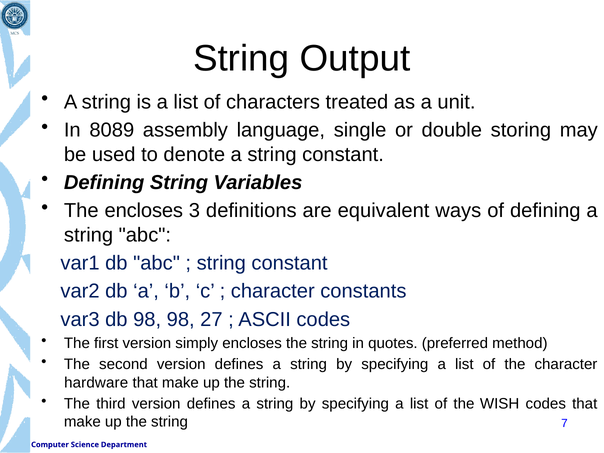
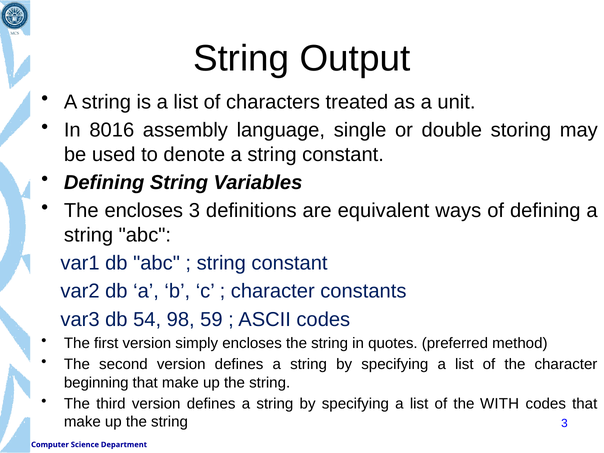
8089: 8089 -> 8016 (112, 130)
db 98: 98 -> 54 (147, 319)
27: 27 -> 59 (211, 319)
hardware: hardware -> beginning (96, 383)
WISH: WISH -> WITH (500, 404)
string 7: 7 -> 3 (564, 423)
